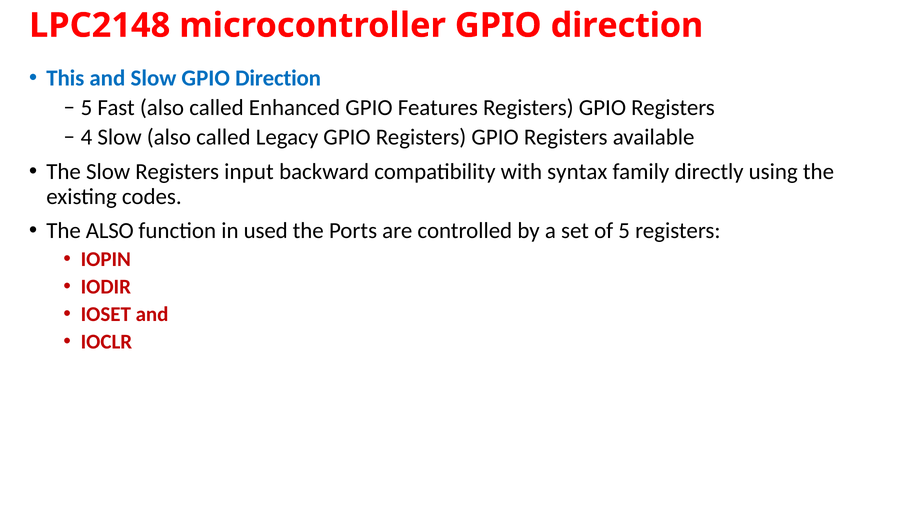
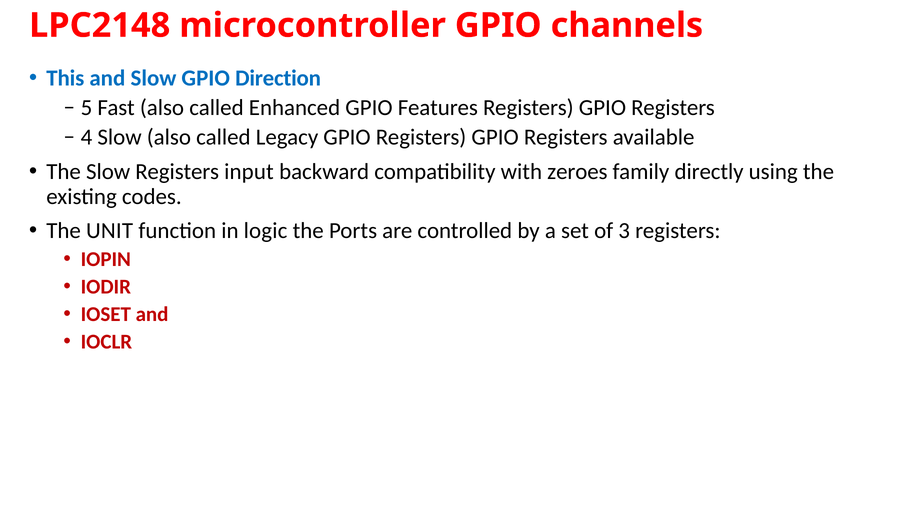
microcontroller GPIO direction: direction -> channels (627, 25)
syntax: syntax -> zeroes (577, 172)
The ALSO: ALSO -> UNIT (110, 231)
used: used -> logic (266, 231)
5: 5 -> 3 (624, 231)
